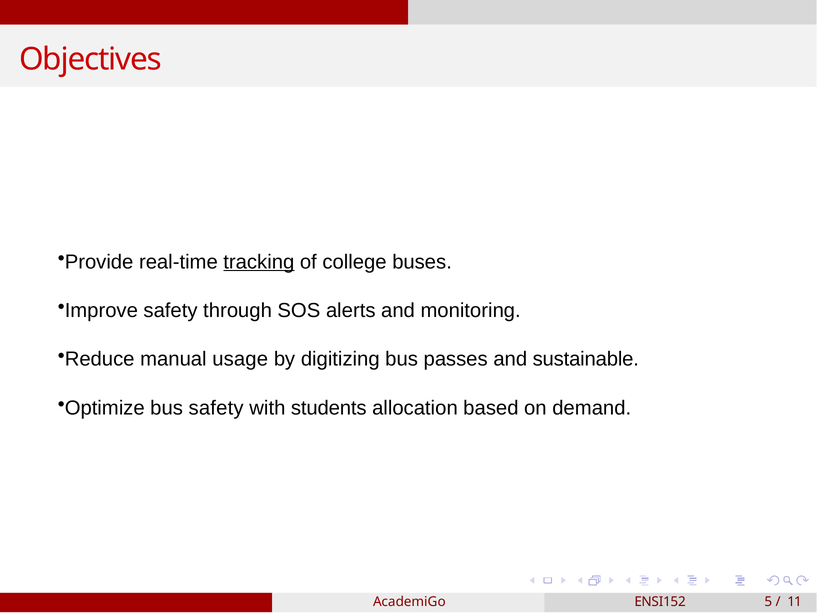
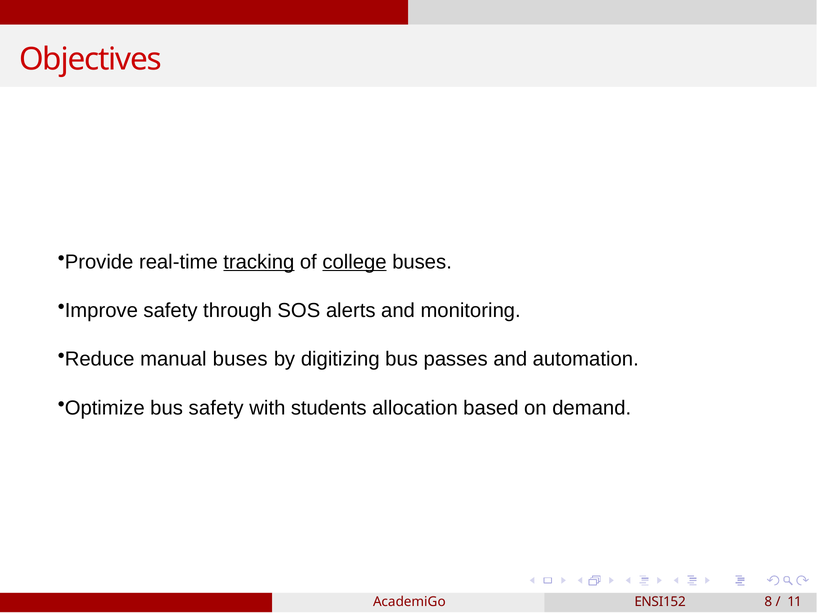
college underline: none -> present (355, 262)
manual usage: usage -> buses (240, 359)
sustainable: sustainable -> automation (586, 359)
5: 5 -> 8 (768, 602)
